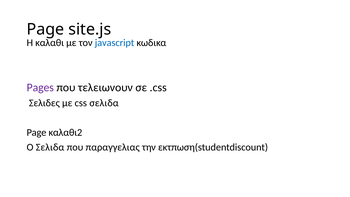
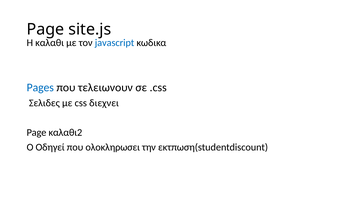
Pages colour: purple -> blue (40, 88)
css σελιδα: σελιδα -> διεχνει (104, 103)
Ο Σελιδα: Σελιδα -> Οδηγεί (50, 147)
παραγγελιας: παραγγελιας -> ολοκληρωσει (113, 147)
